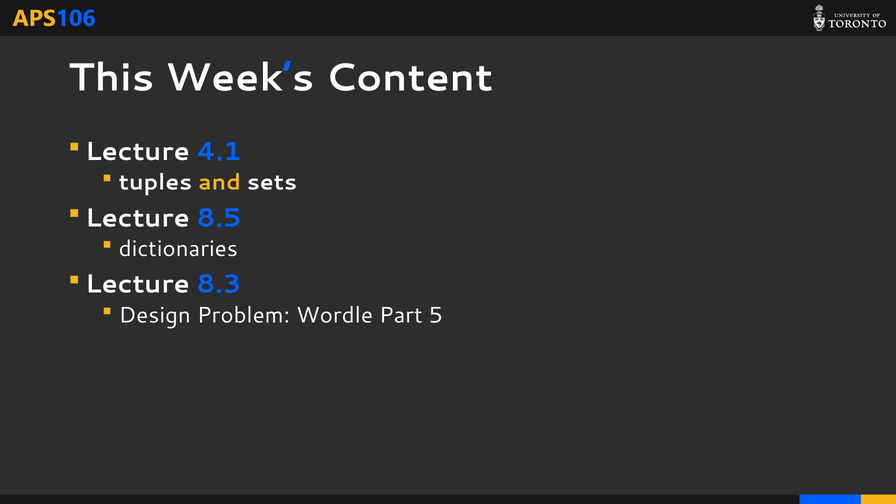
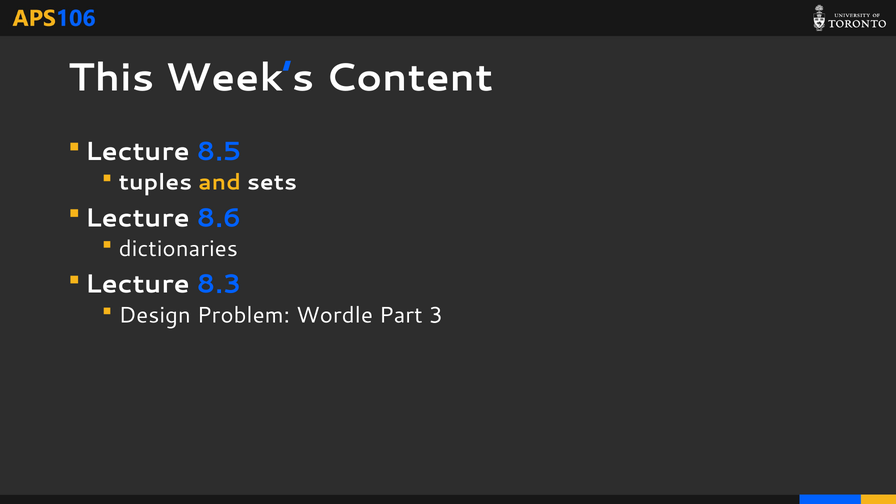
4.1: 4.1 -> 8.5 (219, 151)
8.5: 8.5 -> 8.6 (219, 218)
5: 5 -> 3 (436, 315)
